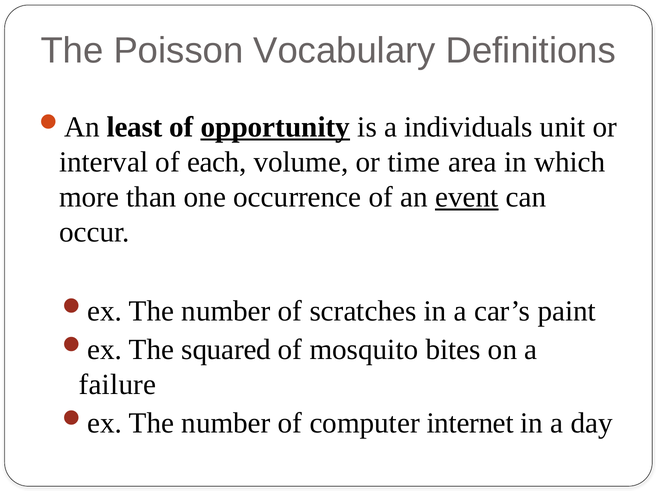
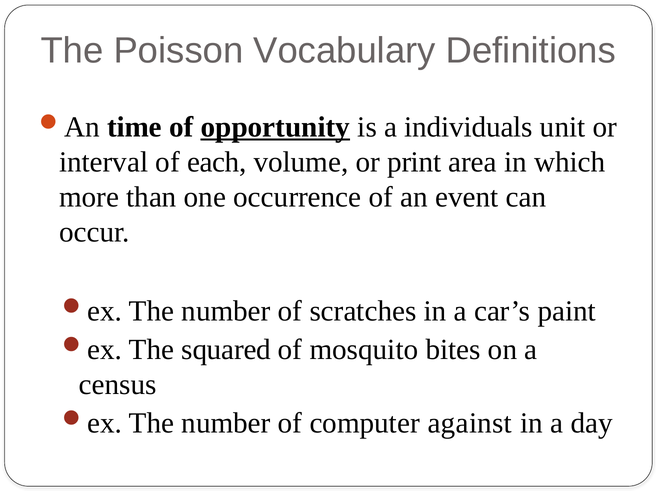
least: least -> time (135, 127)
time: time -> print (414, 162)
event underline: present -> none (467, 197)
failure: failure -> census (118, 384)
internet: internet -> against (470, 423)
